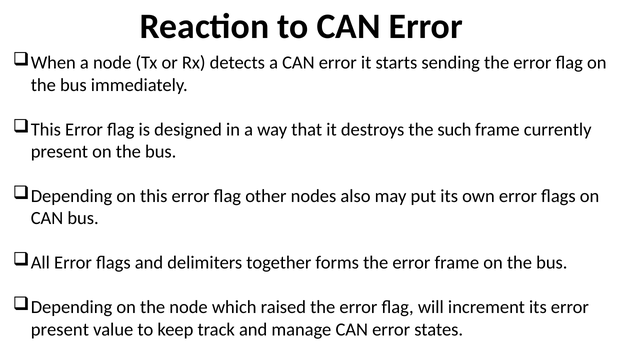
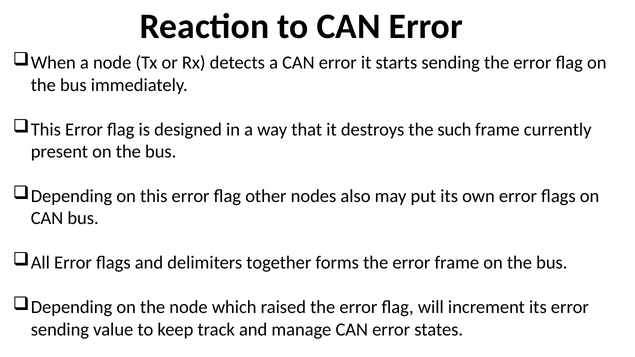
present: present -> sending (60, 330)
